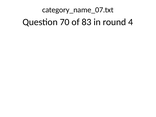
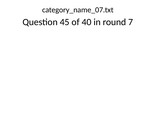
70: 70 -> 45 (65, 22)
83: 83 -> 40 (87, 22)
4: 4 -> 7 (131, 22)
